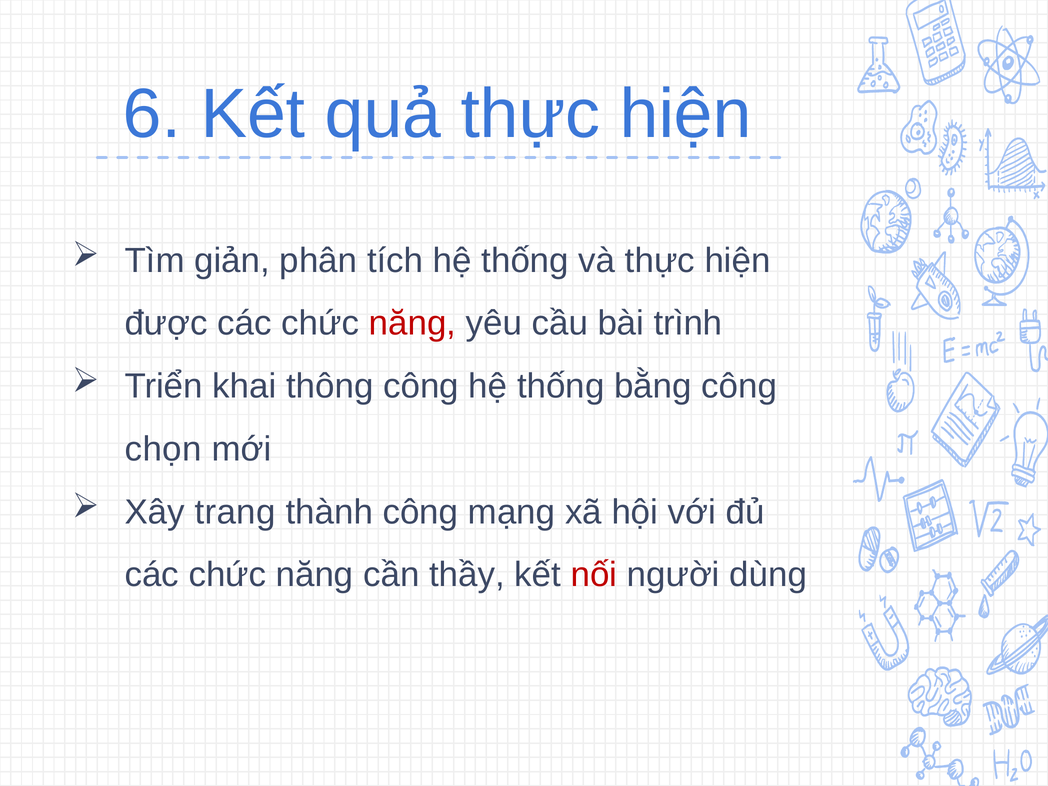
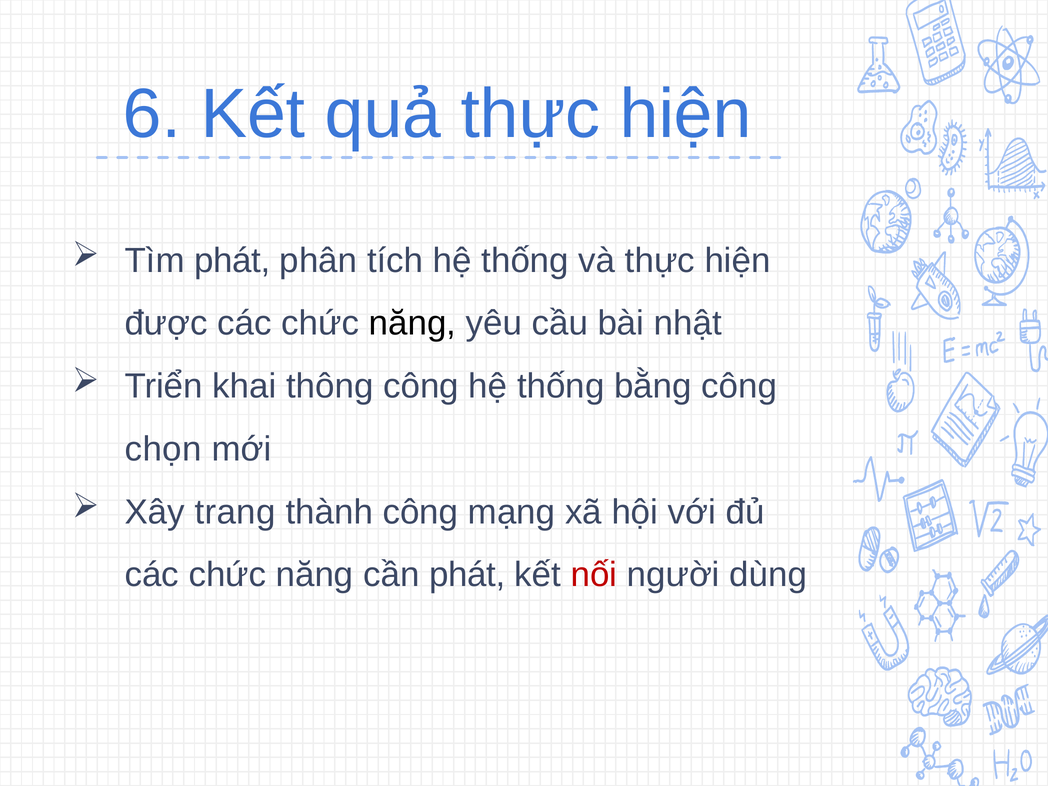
Tìm giản: giản -> phát (232, 261)
năng colour: red -> black (412, 323)
trình: trình -> nhật (688, 323)
cần thầy: thầy -> phát (467, 575)
